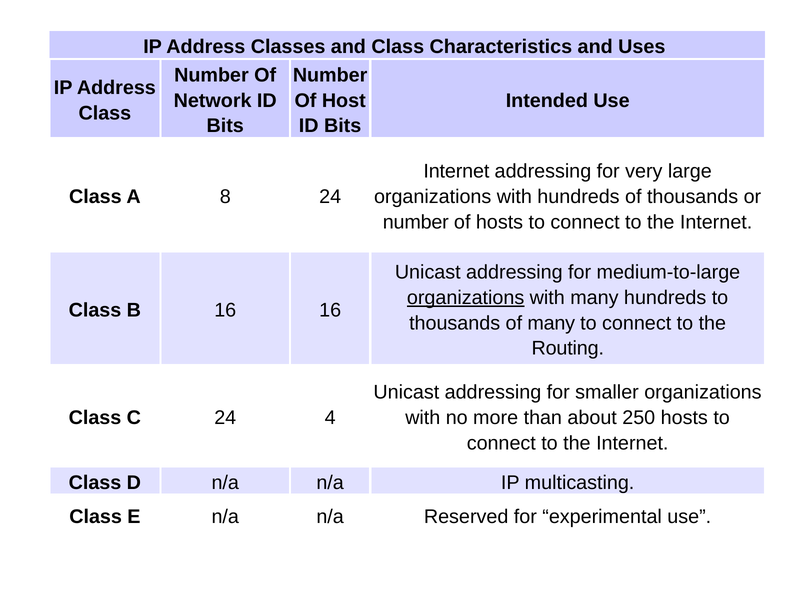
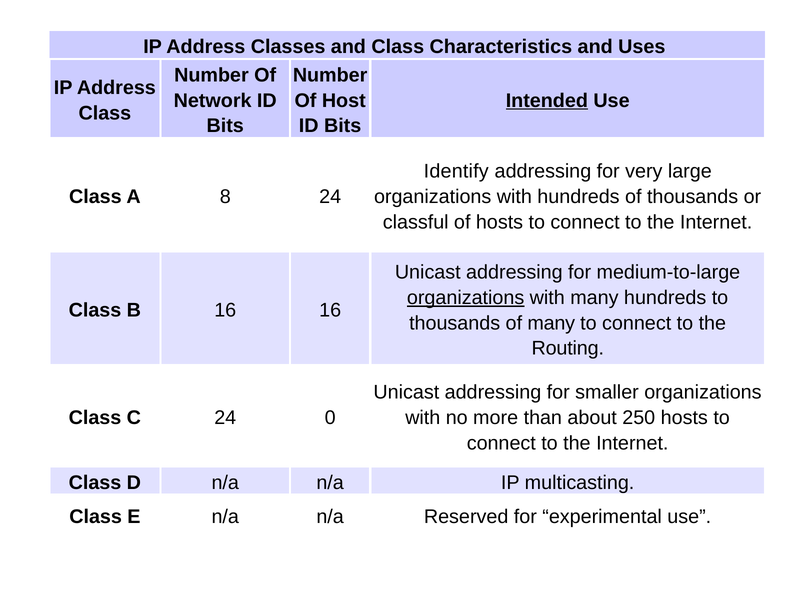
Intended underline: none -> present (547, 101)
Internet: Internet -> Identify (456, 172)
number: number -> classful (416, 222)
4: 4 -> 0 (330, 418)
